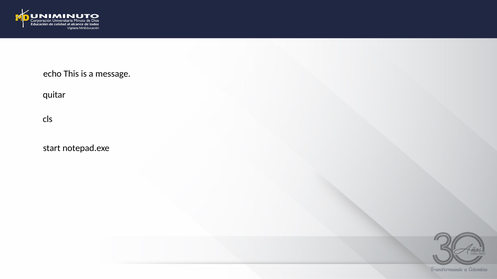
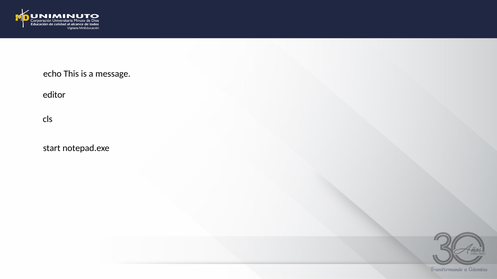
quitar: quitar -> editor (54, 95)
